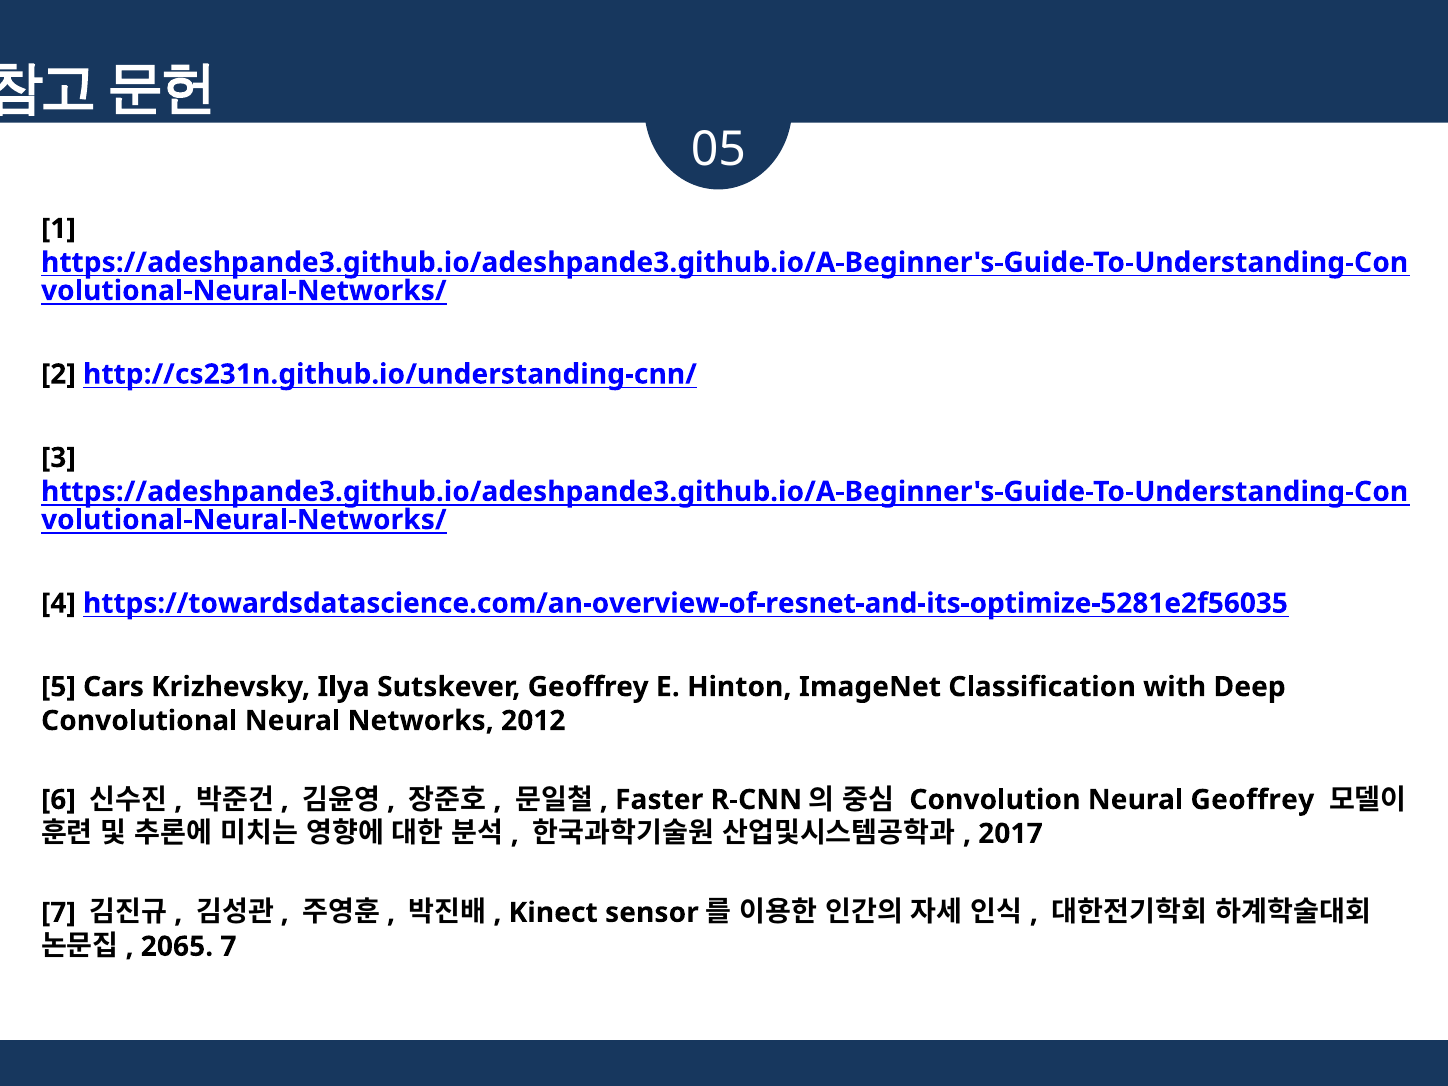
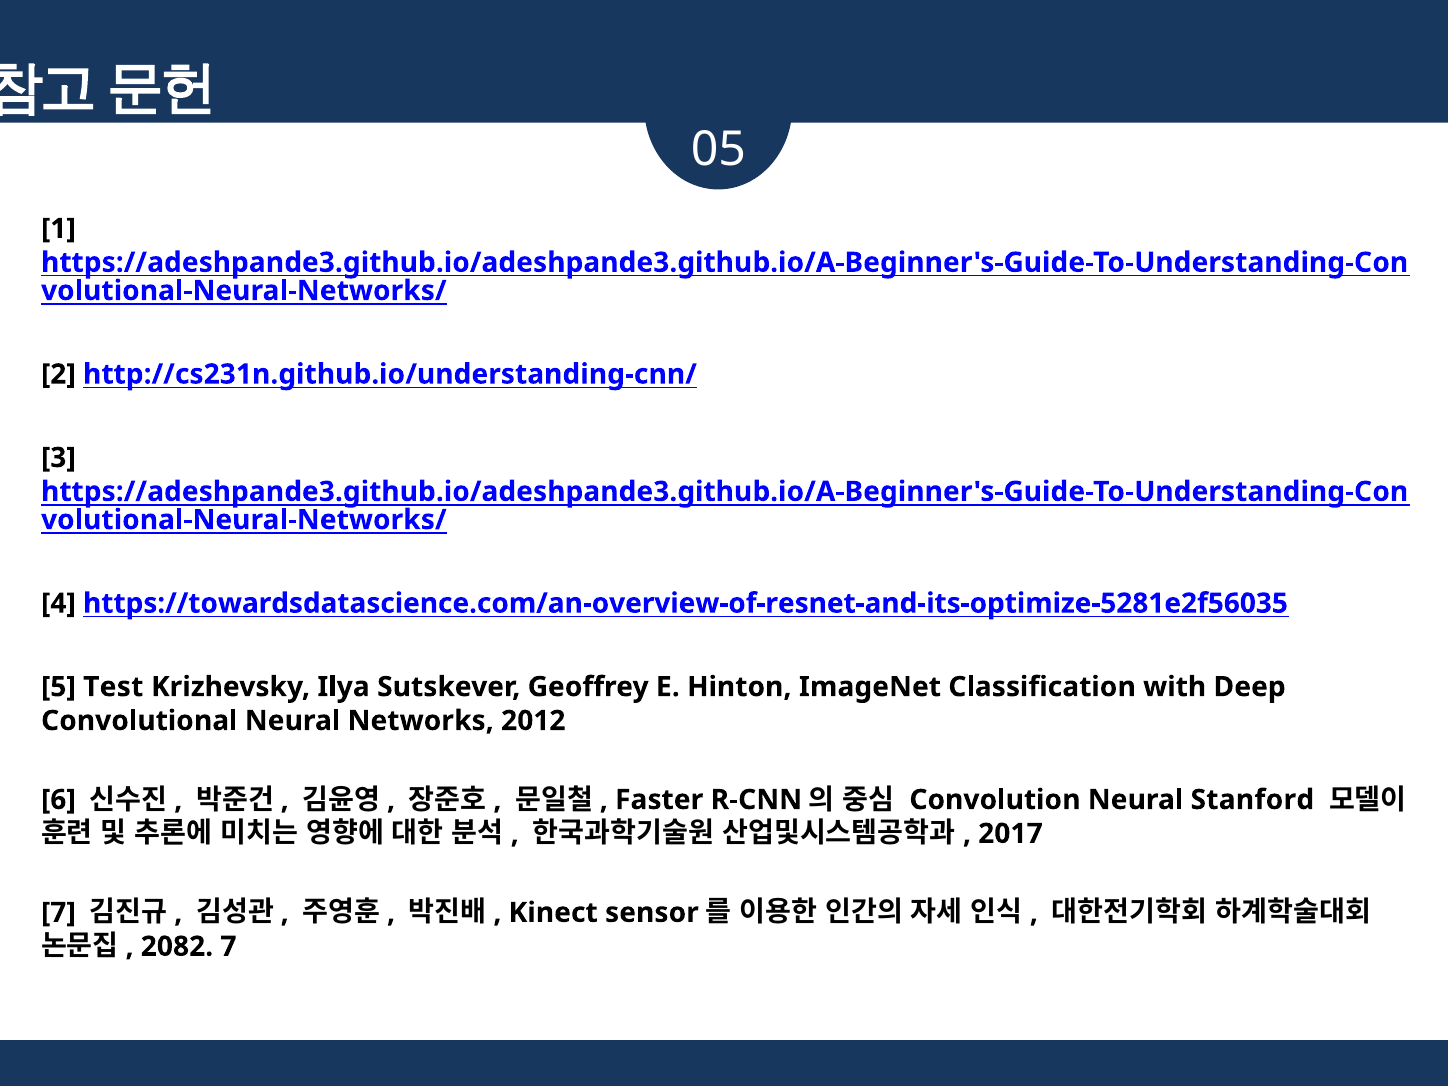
Cars: Cars -> Test (113, 687)
Neural Geoffrey: Geoffrey -> Stanford (1252, 800)
2065: 2065 -> 2082 (177, 947)
